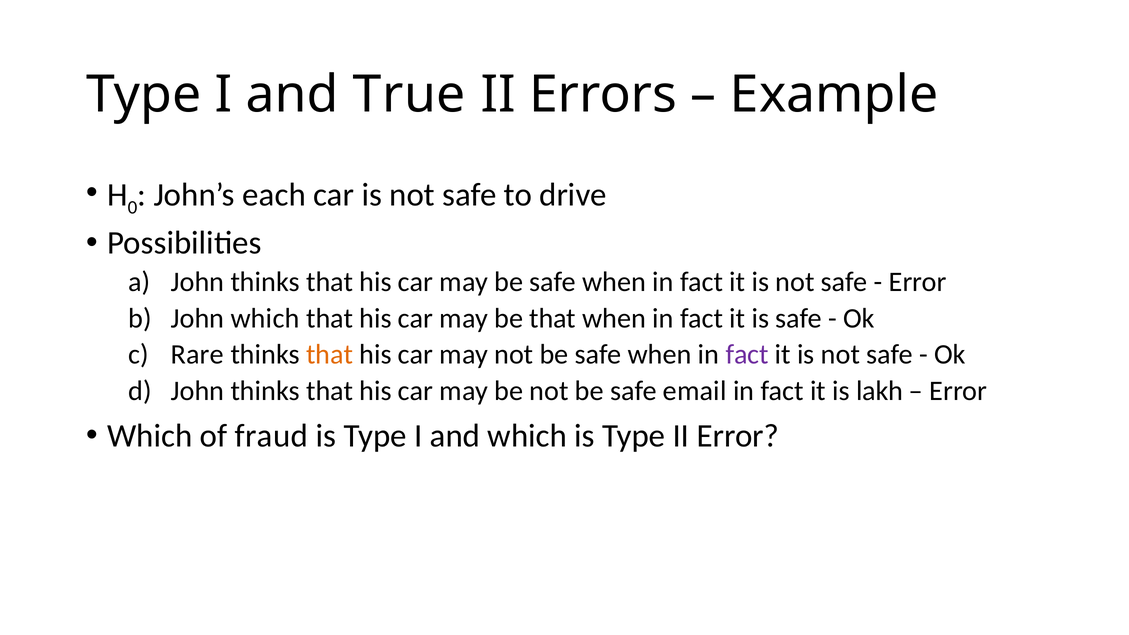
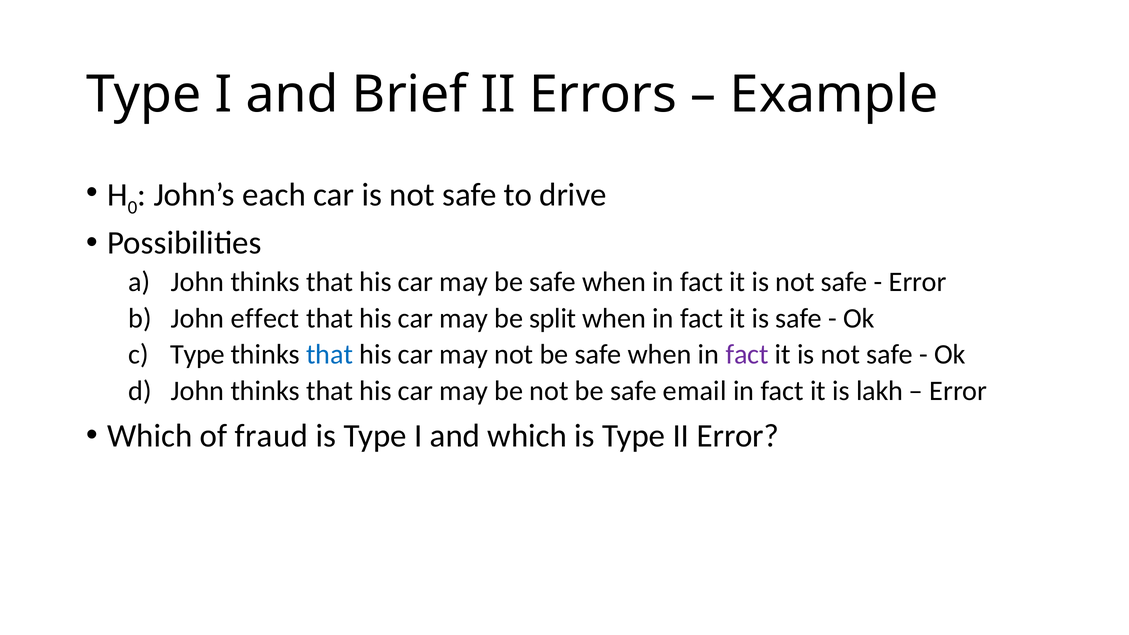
True: True -> Brief (410, 95)
John which: which -> effect (265, 318)
be that: that -> split (553, 318)
Rare: Rare -> Type (198, 355)
that colour: orange -> blue (330, 355)
